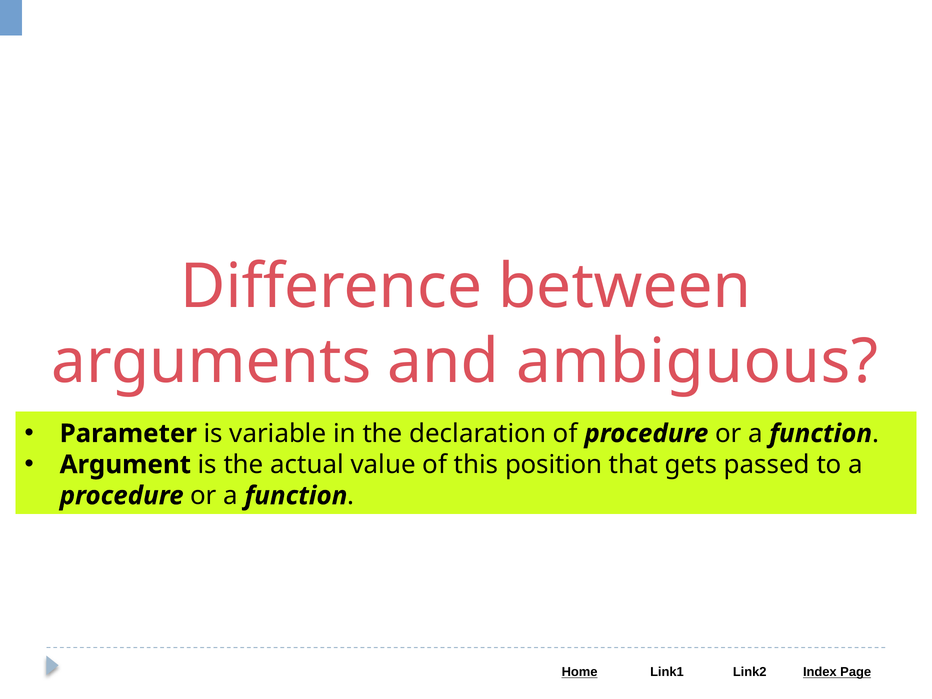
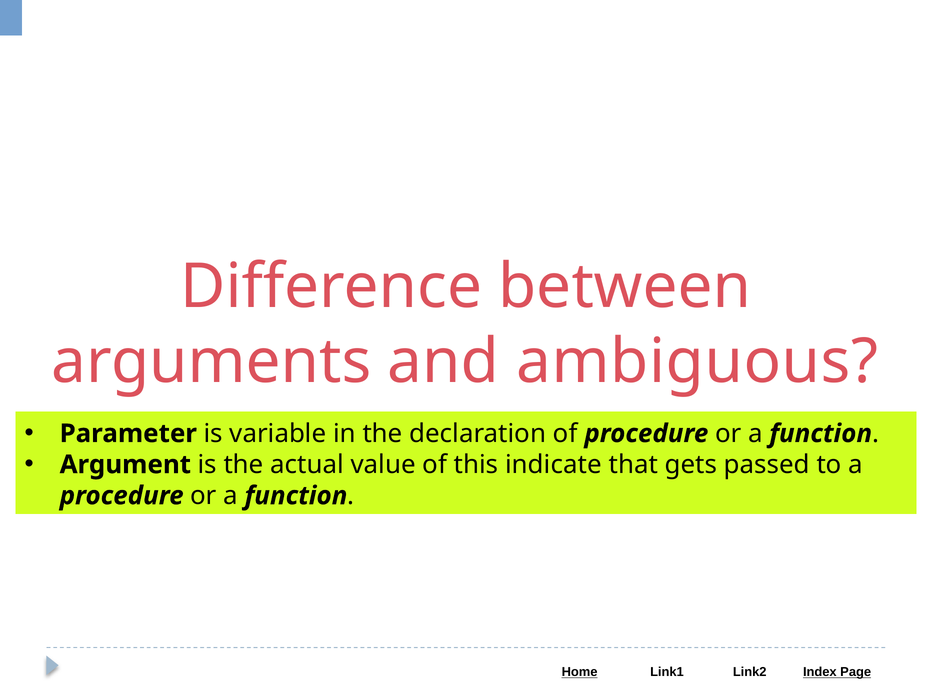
position: position -> indicate (553, 465)
